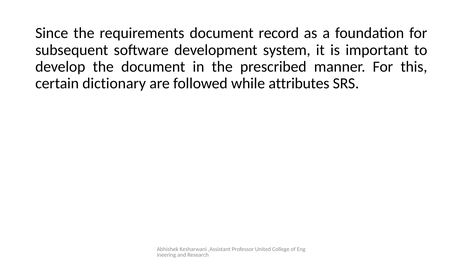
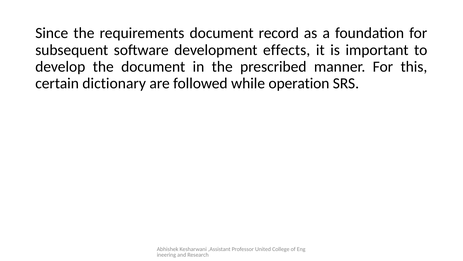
system: system -> effects (287, 50)
attributes: attributes -> operation (299, 83)
